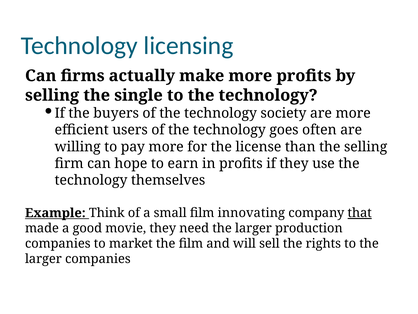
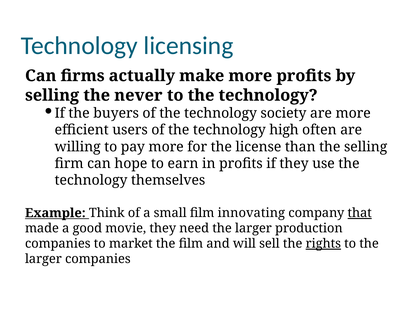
single: single -> never (138, 95)
goes: goes -> high (284, 130)
rights underline: none -> present (323, 243)
